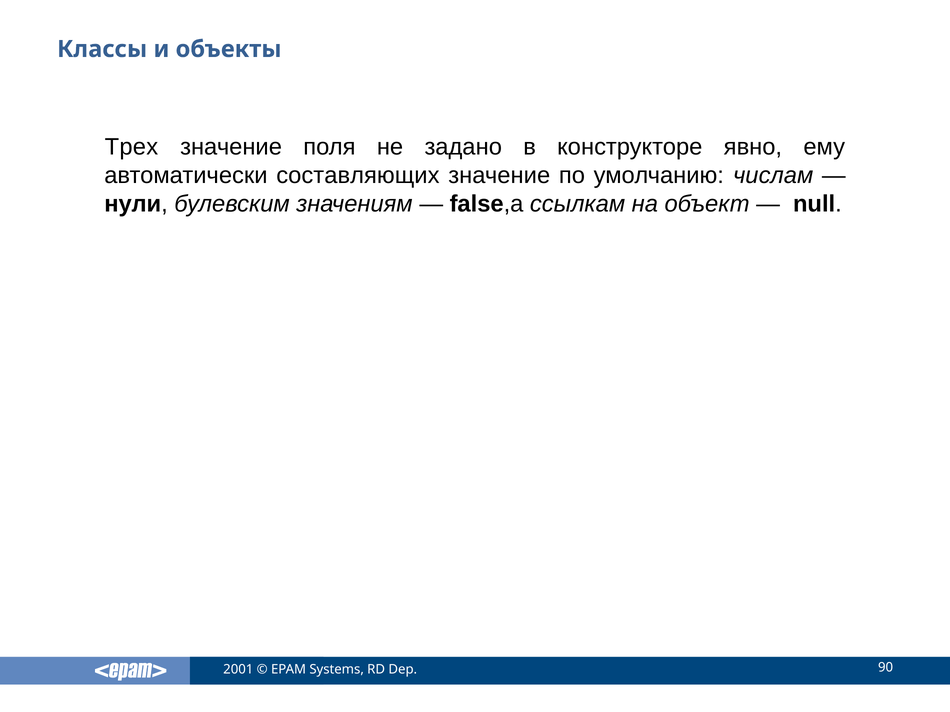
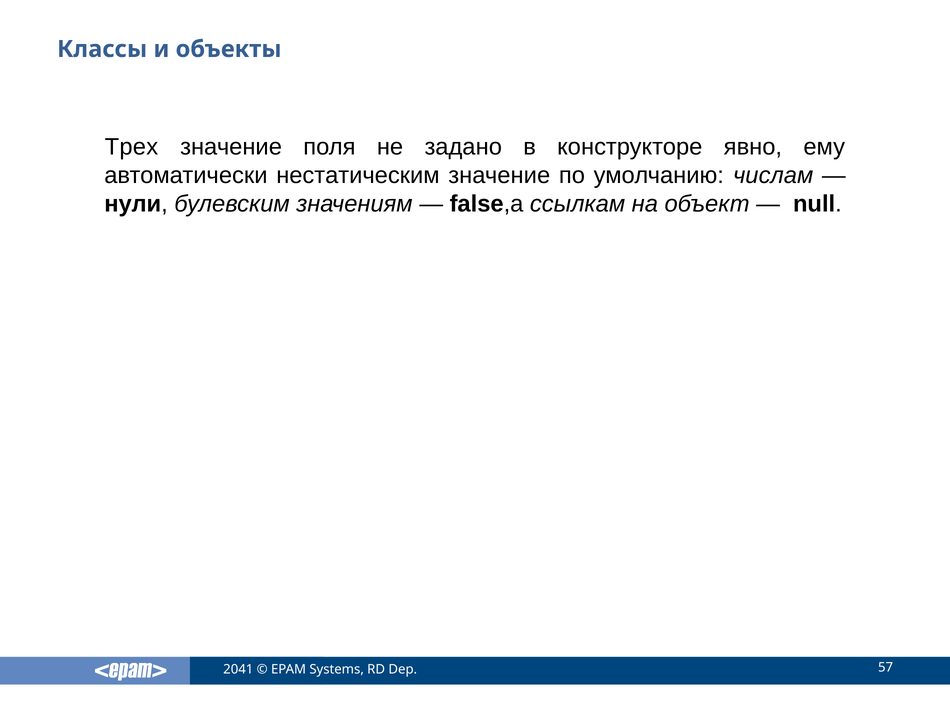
составляющих: составляющих -> нестатическим (358, 176)
2001: 2001 -> 2041 (238, 670)
90: 90 -> 57 (886, 668)
